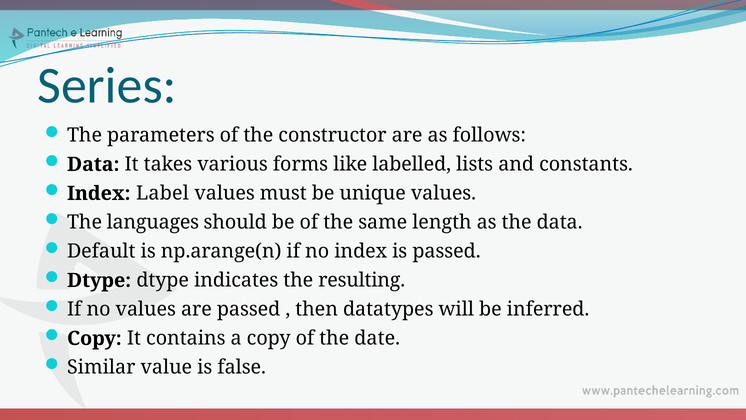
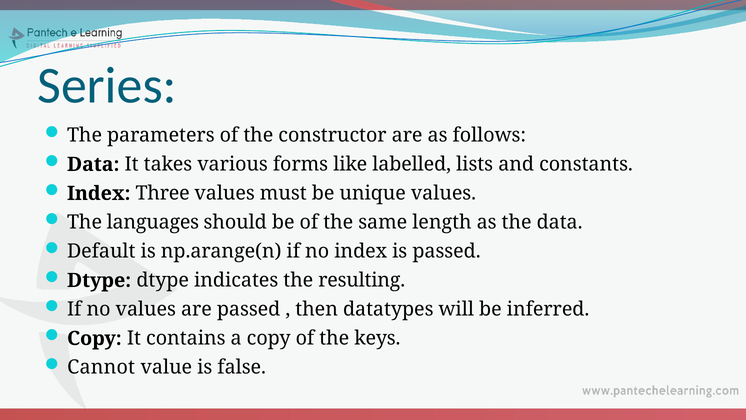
Label: Label -> Three (163, 193)
date: date -> keys (377, 338)
Similar: Similar -> Cannot (101, 367)
